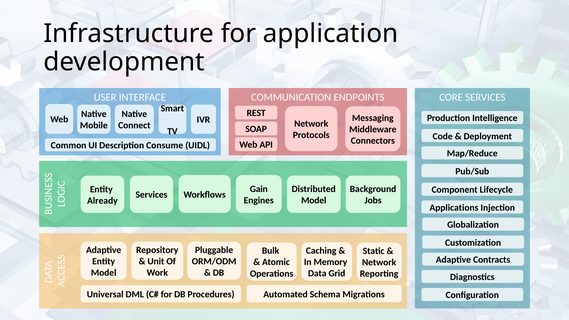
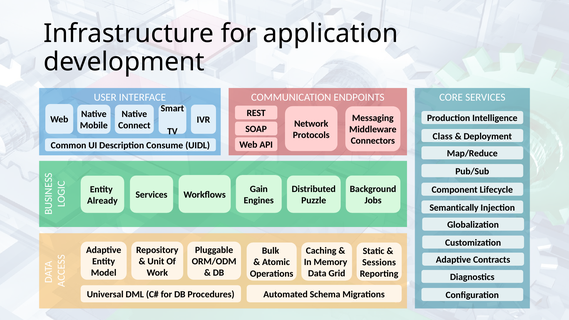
Code: Code -> Class (443, 136)
Model: Model -> Puzzle (314, 201)
Applications: Applications -> Semantically (454, 208)
Network: Network -> Sessions (379, 262)
